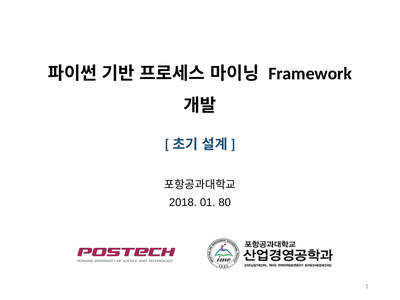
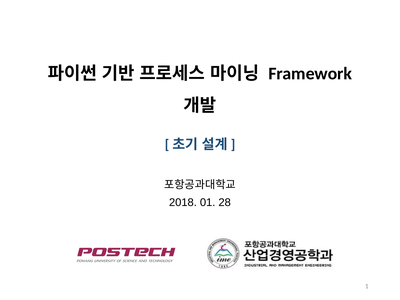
80: 80 -> 28 (225, 202)
